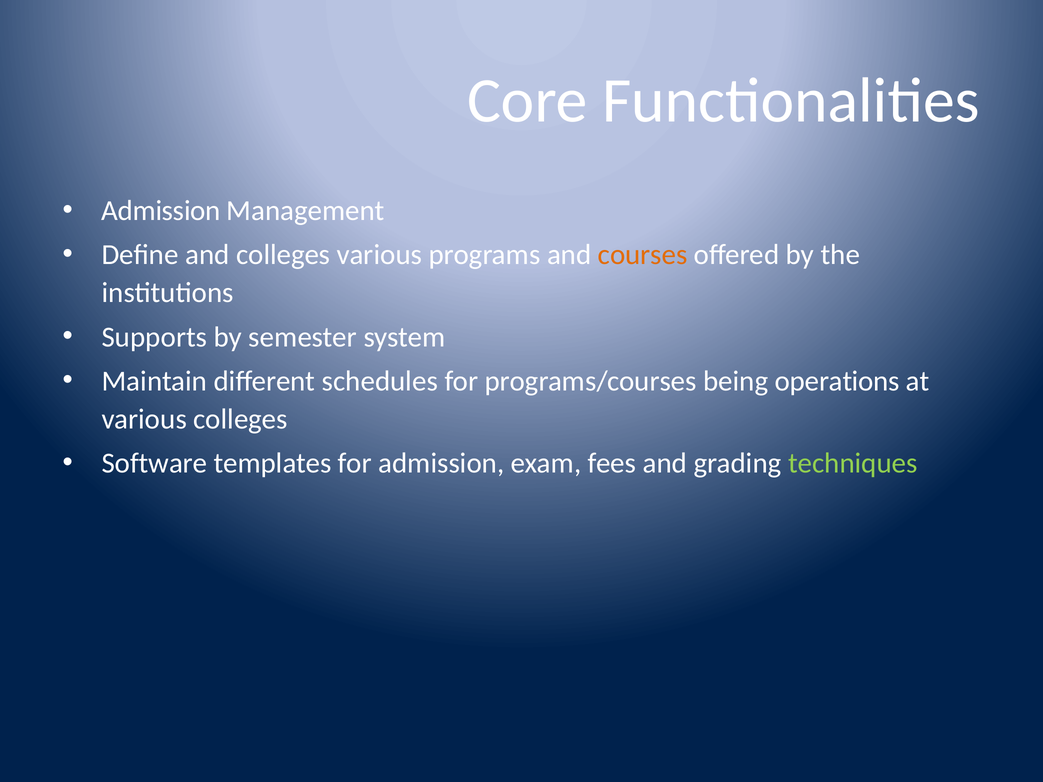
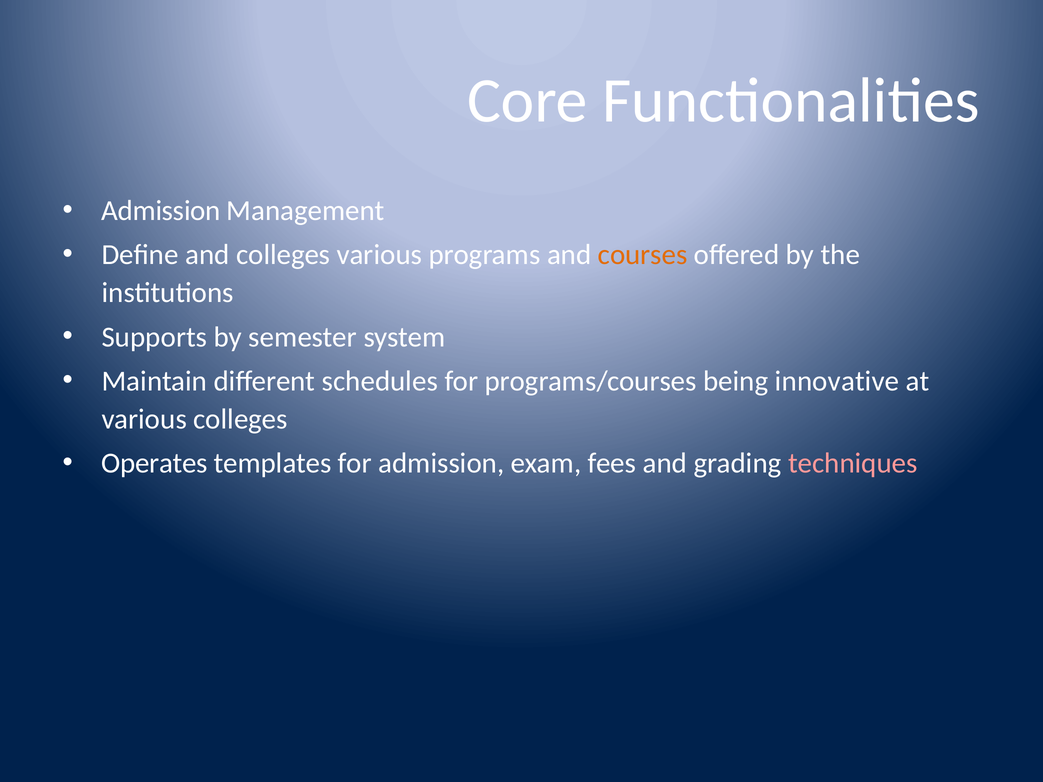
operations: operations -> innovative (837, 381)
Software: Software -> Operates (155, 463)
techniques colour: light green -> pink (853, 463)
